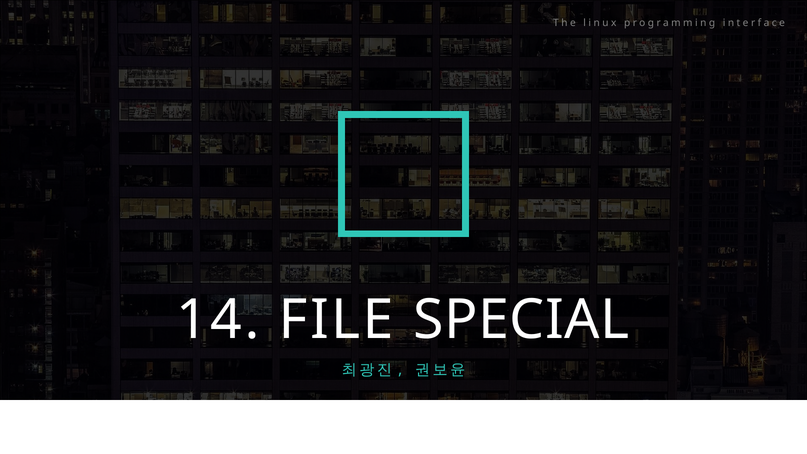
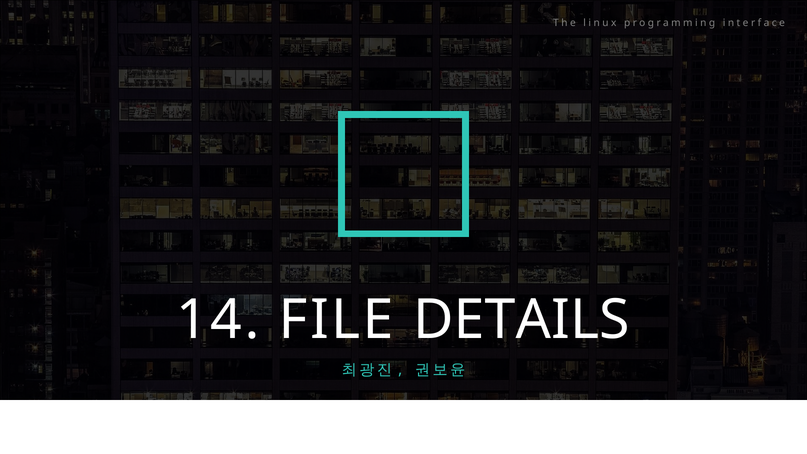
SPECIAL: SPECIAL -> DETAILS (521, 320)
